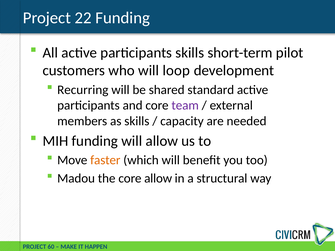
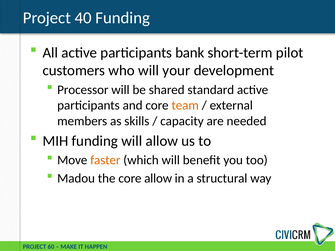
22: 22 -> 40 (83, 18)
participants skills: skills -> bank (190, 53)
loop: loop -> your (176, 71)
Recurring: Recurring -> Processor (83, 90)
team colour: purple -> orange (185, 106)
